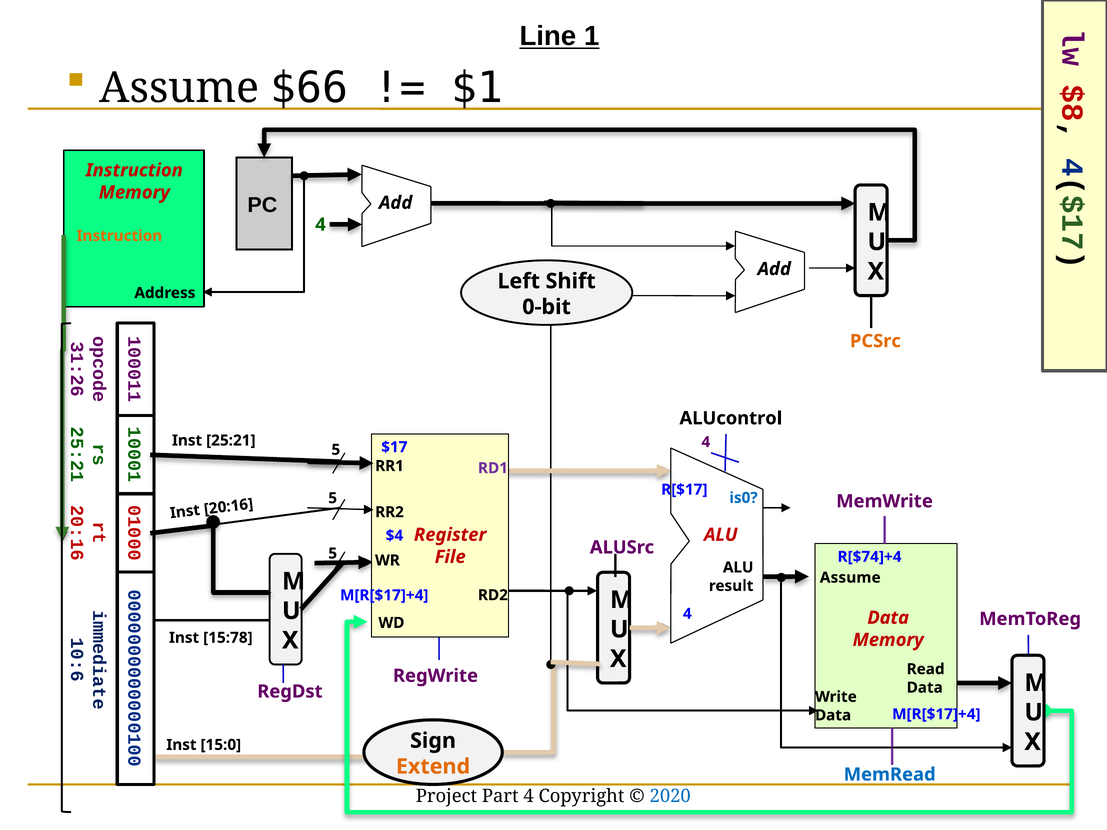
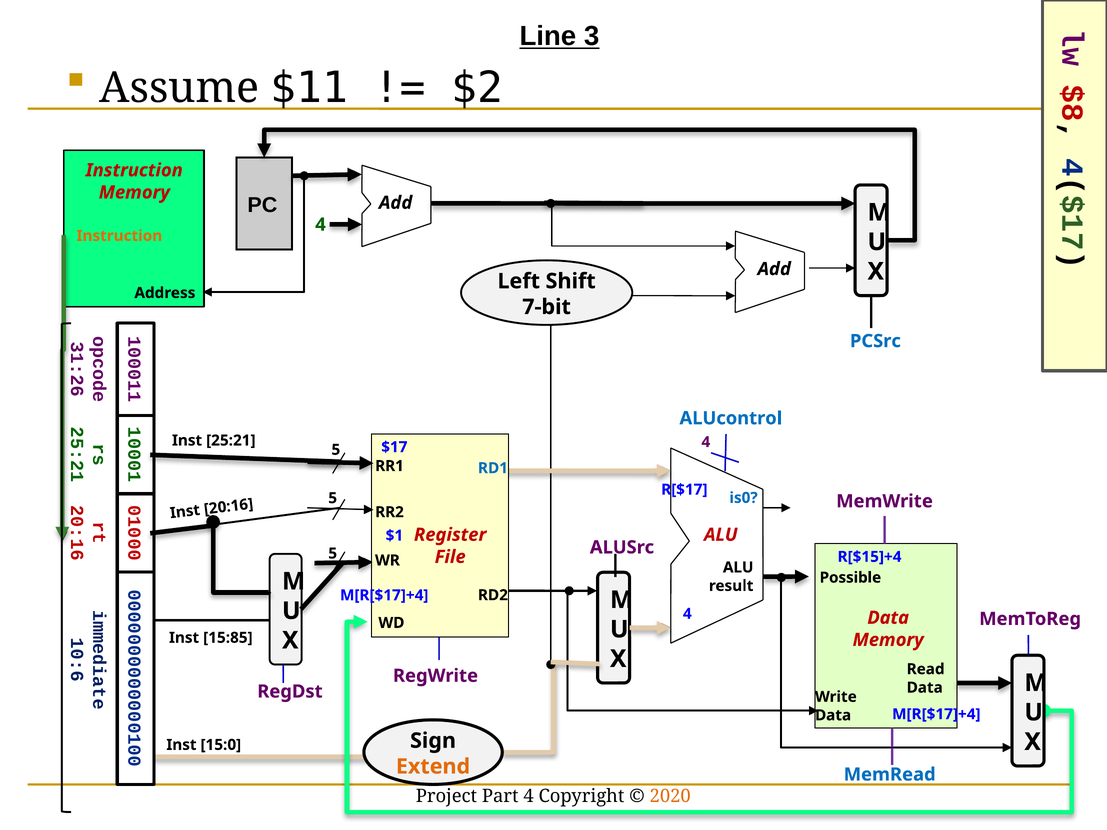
Line 1: 1 -> 3 (592, 36)
$66: $66 -> $11 (309, 88)
$1: $1 -> $2 (477, 88)
0-bit: 0-bit -> 7-bit (547, 307)
PCSrc colour: orange -> blue (875, 341)
ALUcontrol colour: black -> blue (731, 418)
RD1 colour: purple -> blue (493, 468)
$4: $4 -> $1 (394, 536)
R[$74]+4: R[$74]+4 -> R[$15]+4 (870, 557)
Assume: Assume -> Possible (850, 578)
15:78: 15:78 -> 15:85 (228, 638)
2020 colour: blue -> orange (670, 796)
